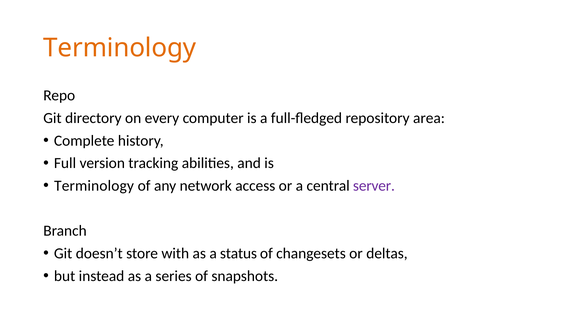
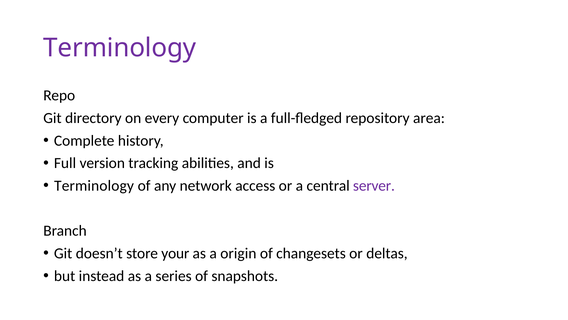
Terminology colour: orange -> purple (120, 48)
with: with -> your (175, 253)
status: status -> origin (238, 253)
